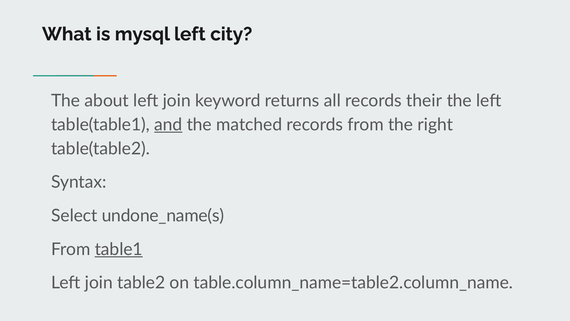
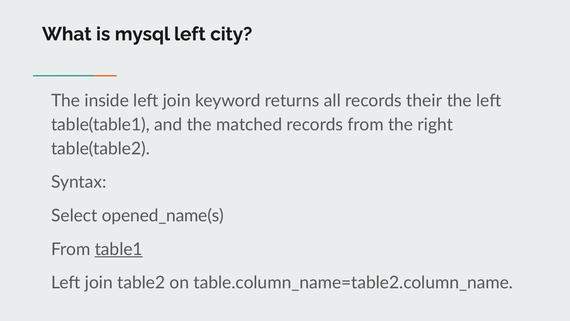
about: about -> inside (107, 101)
and underline: present -> none (168, 125)
undone_name(s: undone_name(s -> opened_name(s (163, 216)
